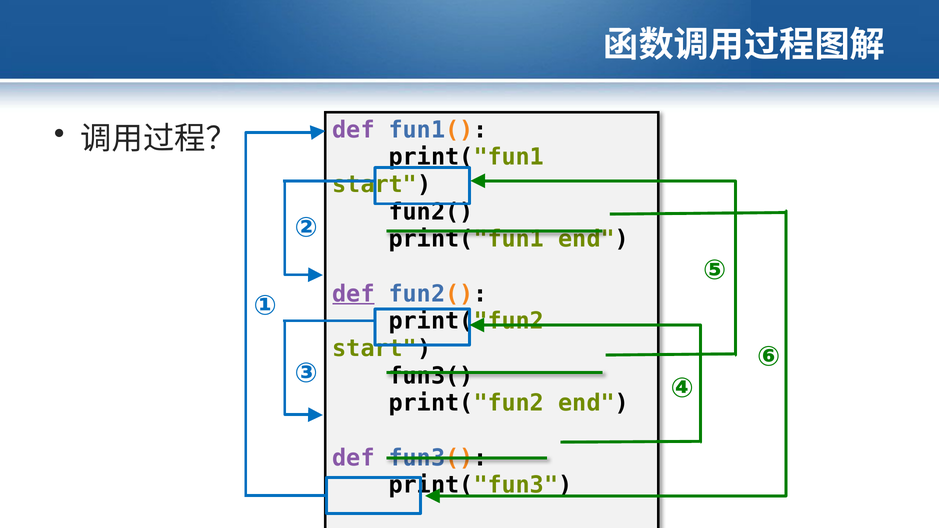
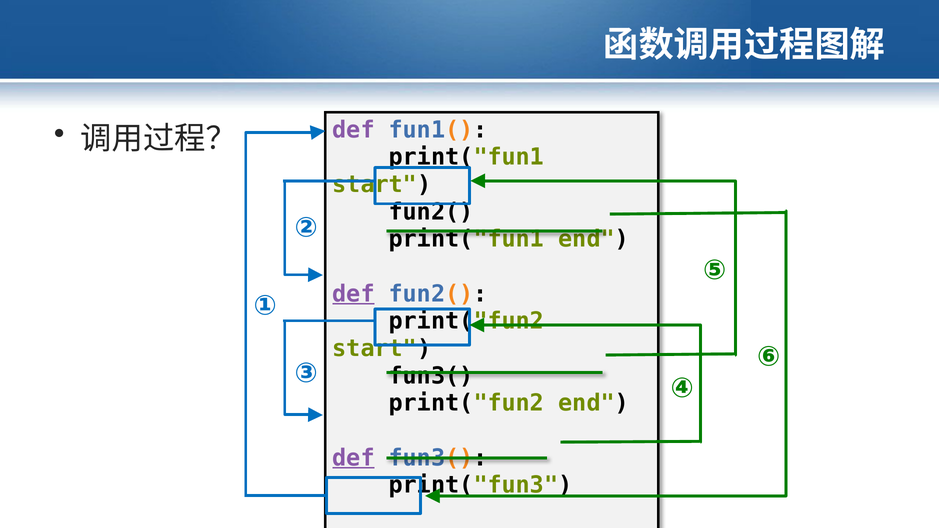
def underline: none -> present (354, 458)
